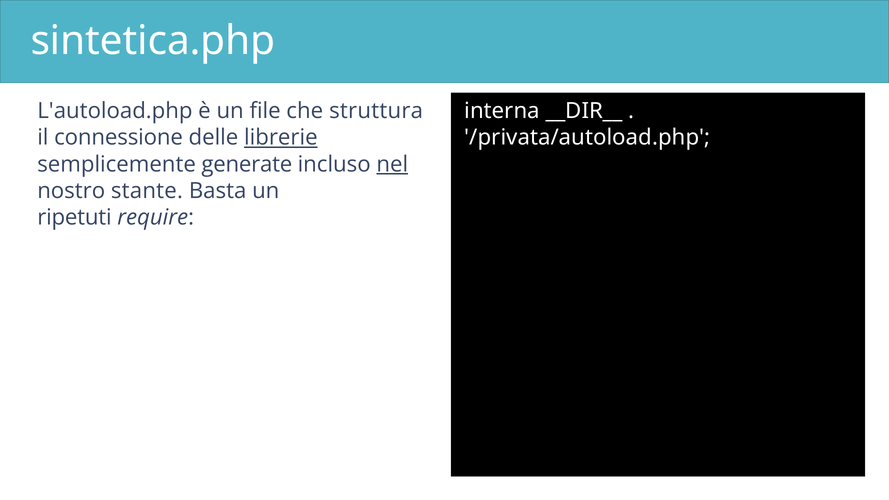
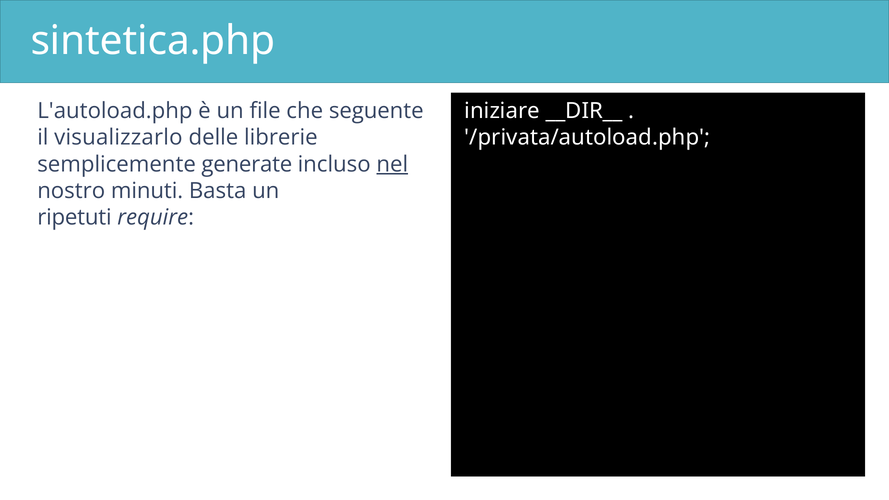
struttura: struttura -> seguente (376, 111)
interna: interna -> iniziare (502, 111)
connessione: connessione -> visualizzarlo (118, 138)
librerie underline: present -> none (281, 138)
stante: stante -> minuti (147, 191)
